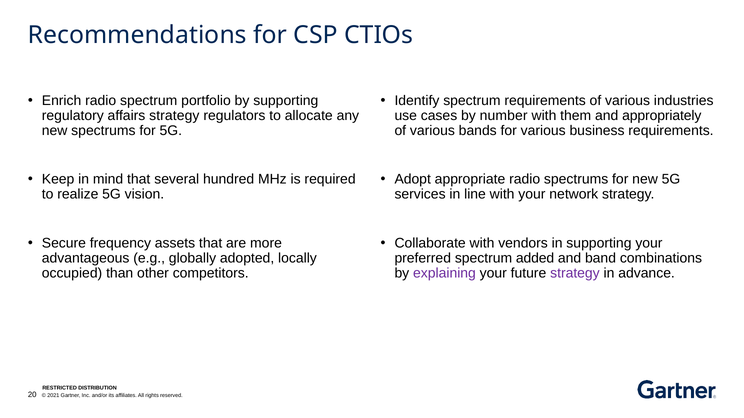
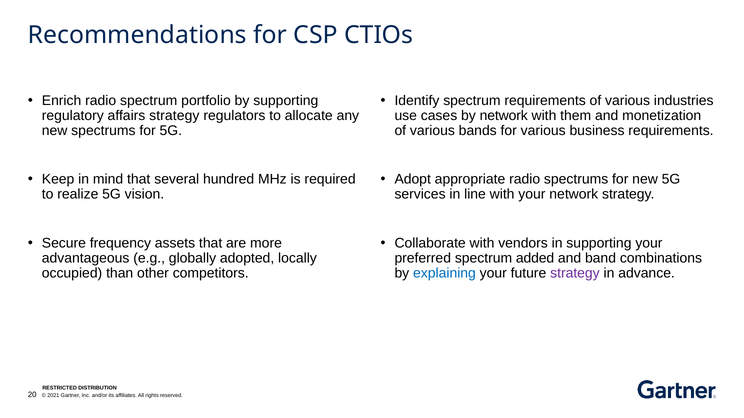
by number: number -> network (504, 116)
appropriately: appropriately -> monetization (662, 116)
explaining colour: purple -> blue (444, 273)
